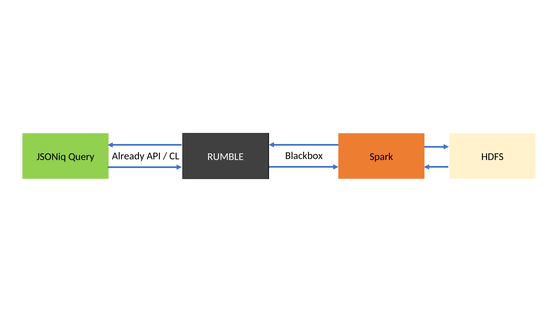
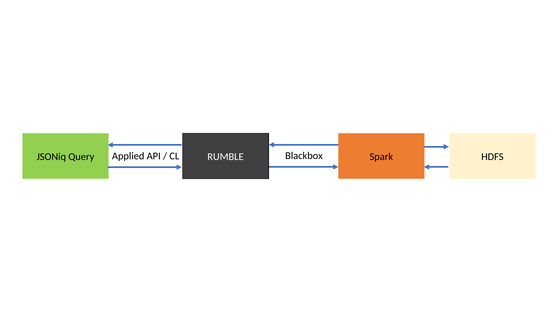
Already: Already -> Applied (128, 156)
